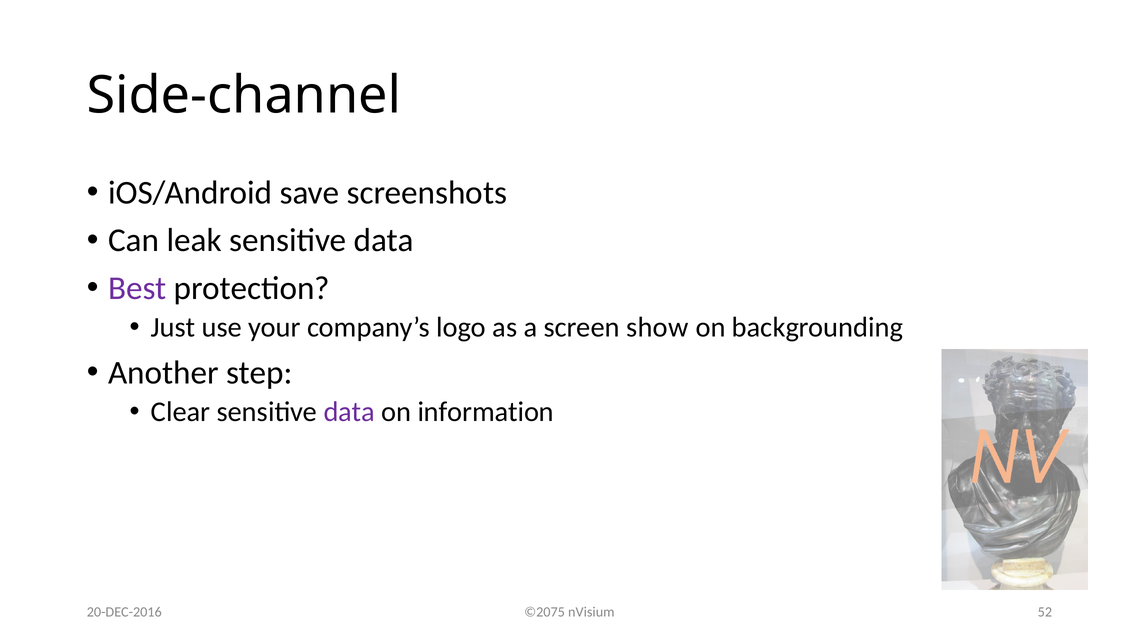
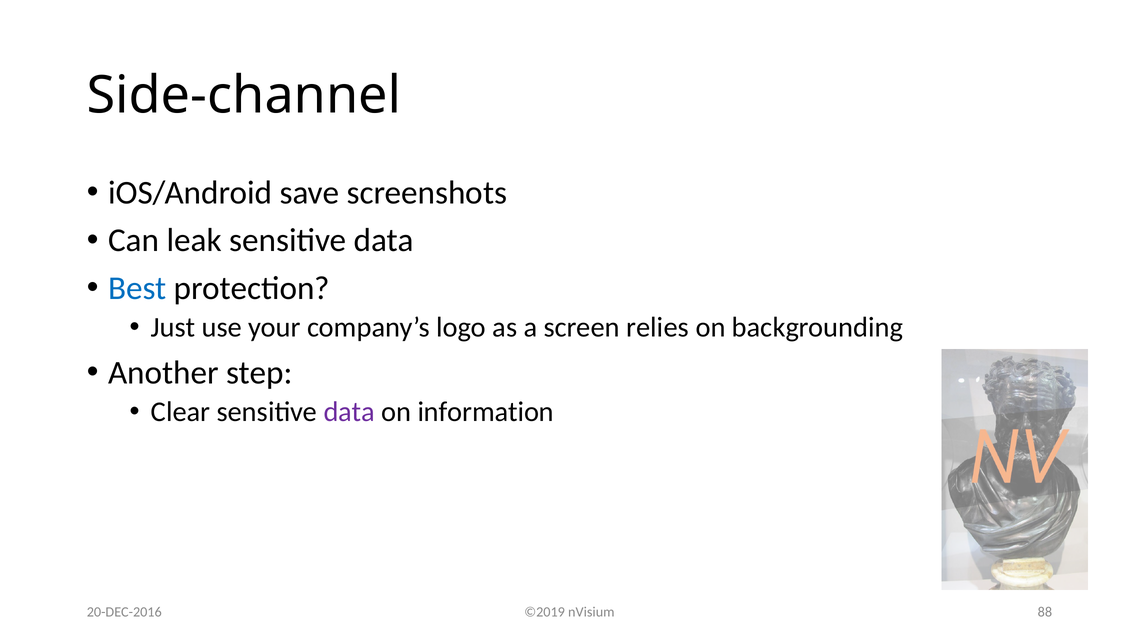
Best colour: purple -> blue (137, 288)
show: show -> relies (658, 327)
©2075: ©2075 -> ©2019 (545, 612)
52: 52 -> 88 (1045, 612)
